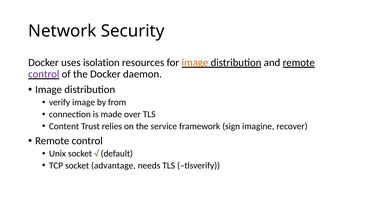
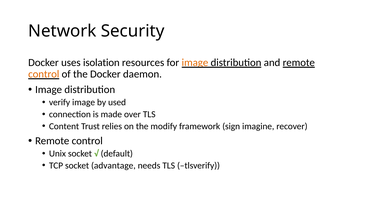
control colour: purple -> orange (44, 74)
from: from -> used (117, 102)
service: service -> modify (164, 126)
